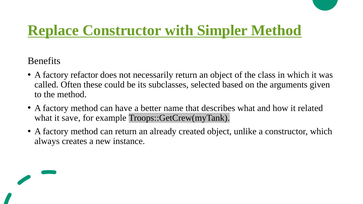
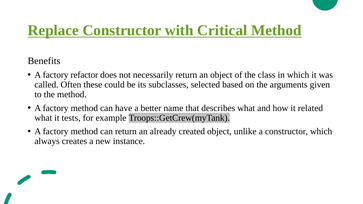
Simpler: Simpler -> Critical (222, 30)
save: save -> tests (71, 118)
